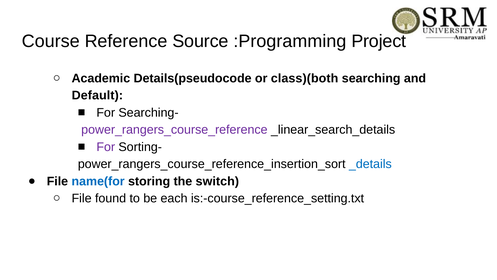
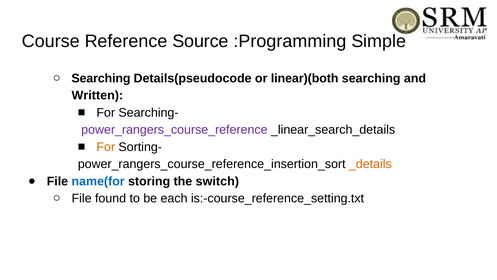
Project: Project -> Simple (379, 41)
Academic: Academic -> Searching (101, 78)
class)(both: class)(both -> linear)(both (305, 78)
Default: Default -> Written (97, 95)
For colour: purple -> orange (106, 147)
_details colour: blue -> orange (370, 164)
